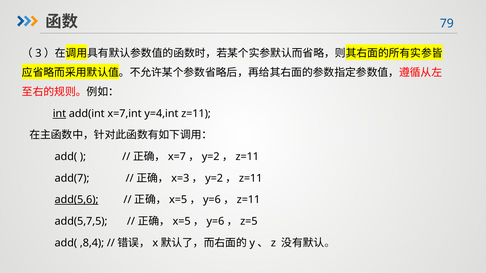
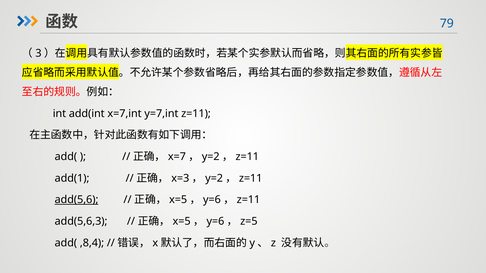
int underline: present -> none (59, 114)
y=4,int: y=4,int -> y=7,int (161, 114)
add(7: add(7 -> add(1 (72, 178)
add(5,7,5: add(5,7,5 -> add(5,6,3 (81, 222)
